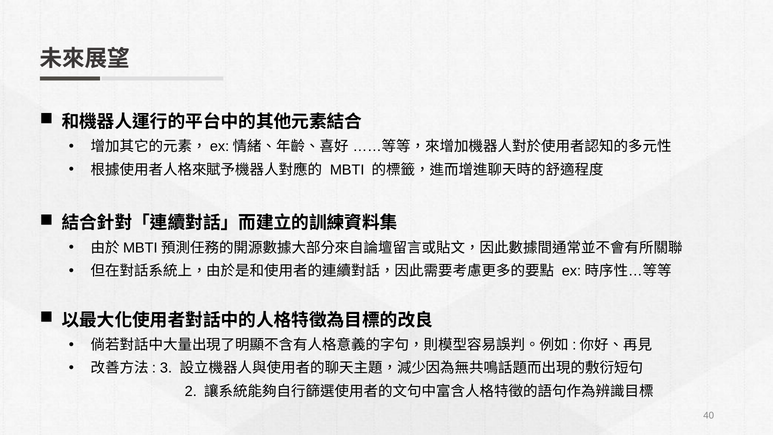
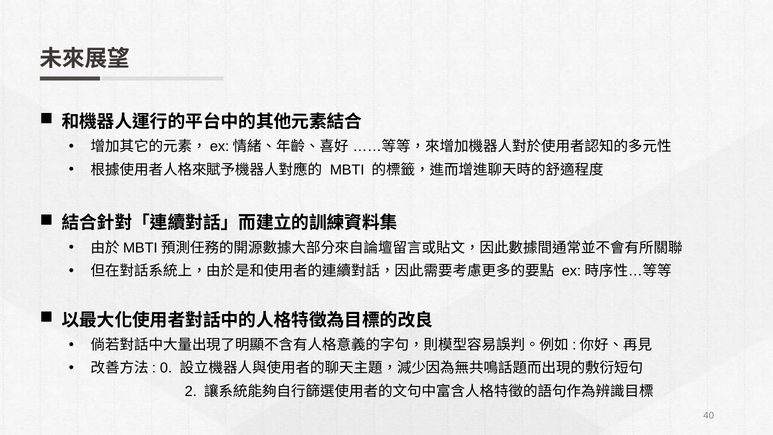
3: 3 -> 0 (166, 368)
